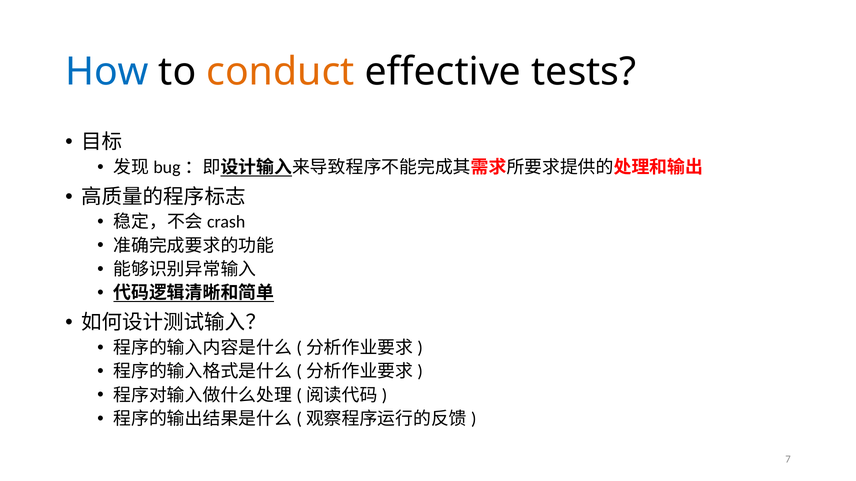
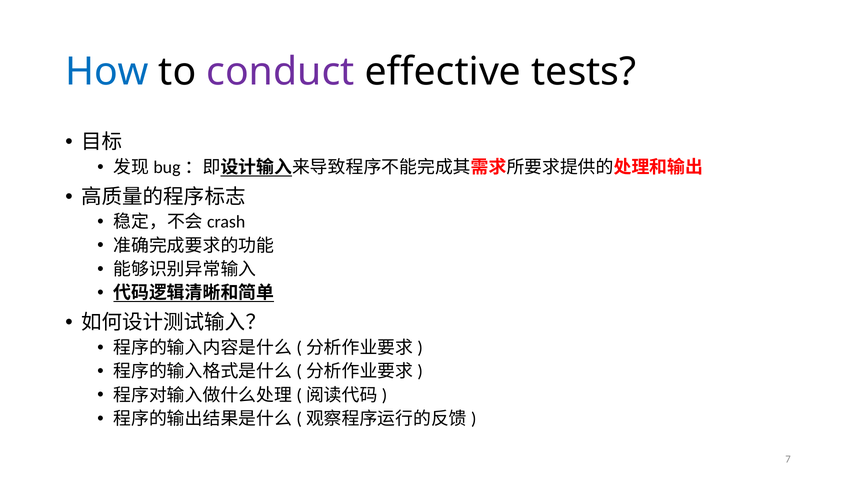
conduct colour: orange -> purple (281, 72)
